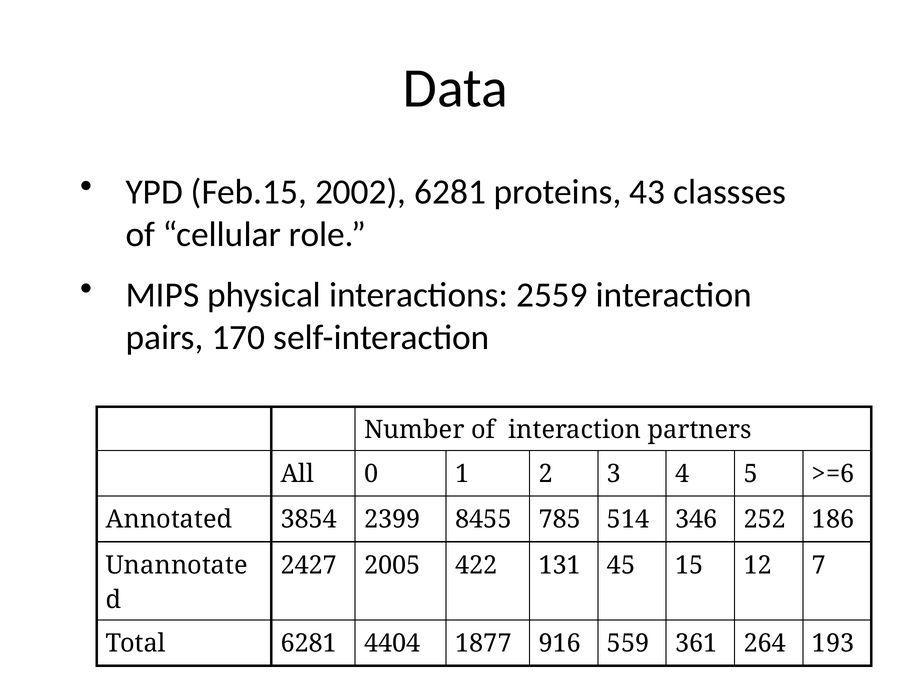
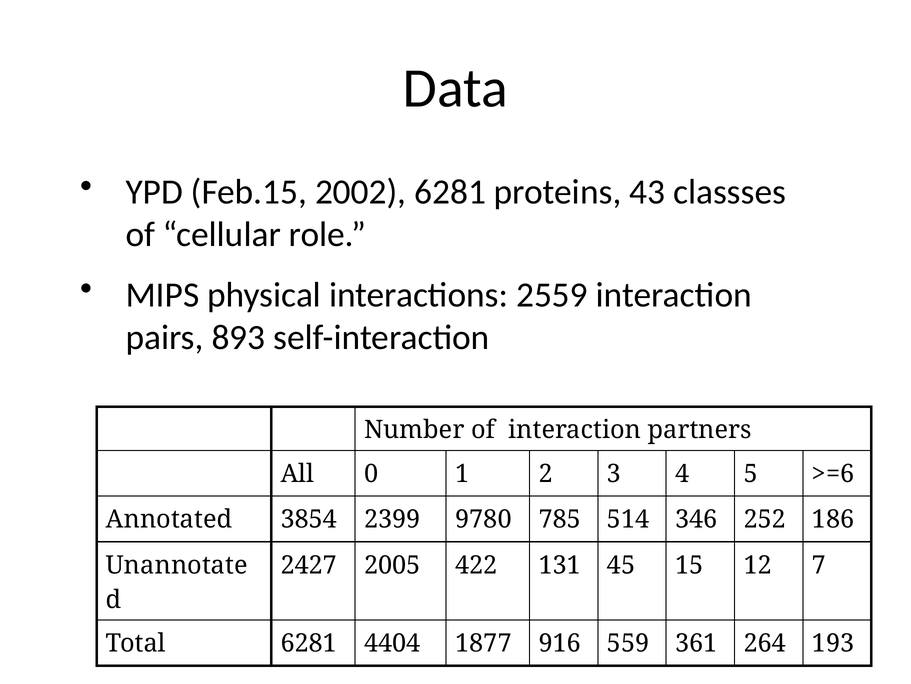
170: 170 -> 893 (238, 337)
8455: 8455 -> 9780 (483, 519)
